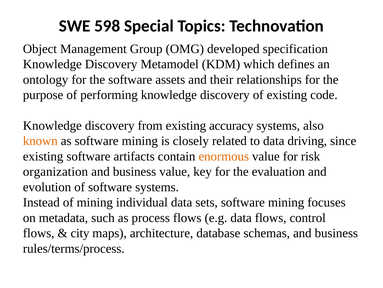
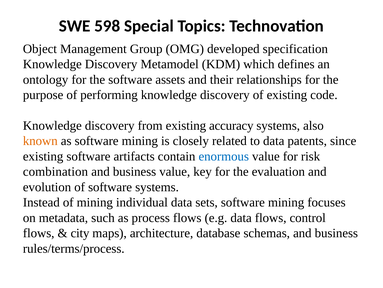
driving: driving -> patents (307, 141)
enormous colour: orange -> blue (224, 156)
organization: organization -> combination (55, 171)
